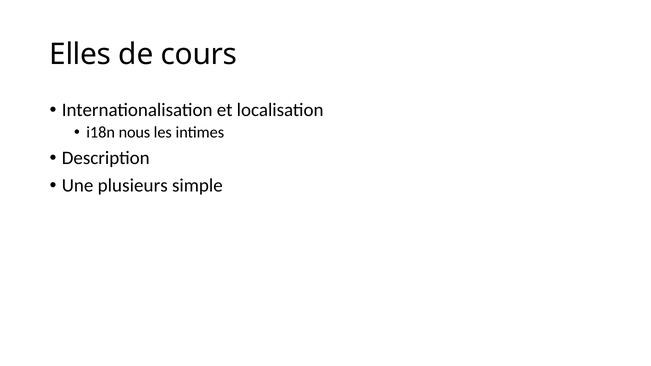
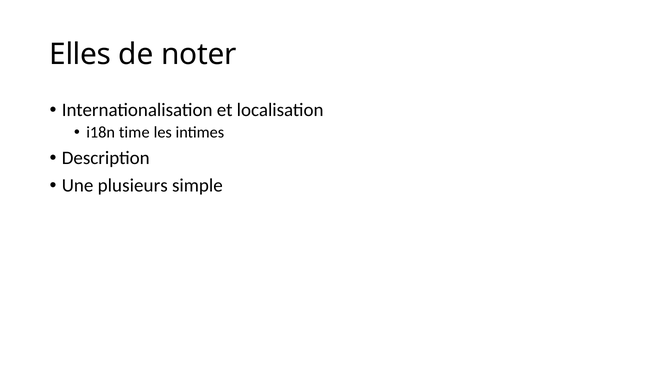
cours: cours -> noter (199, 55)
nous: nous -> time (134, 133)
